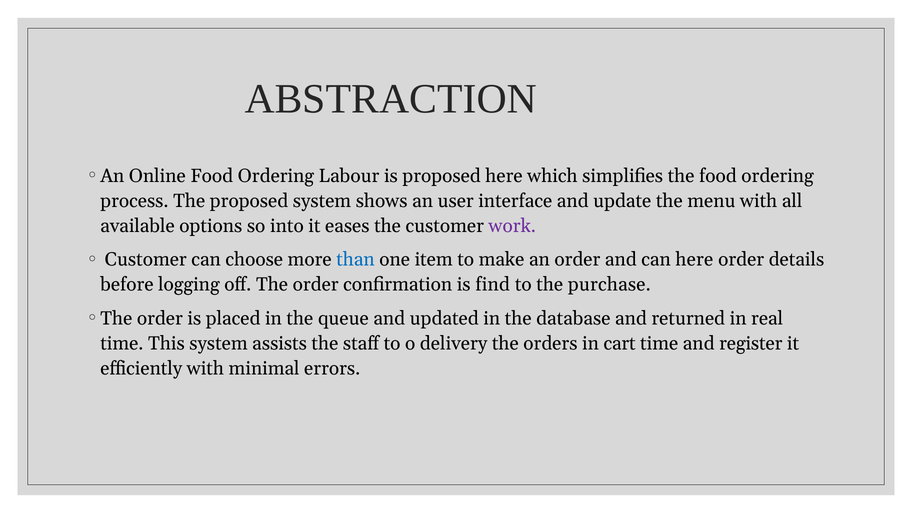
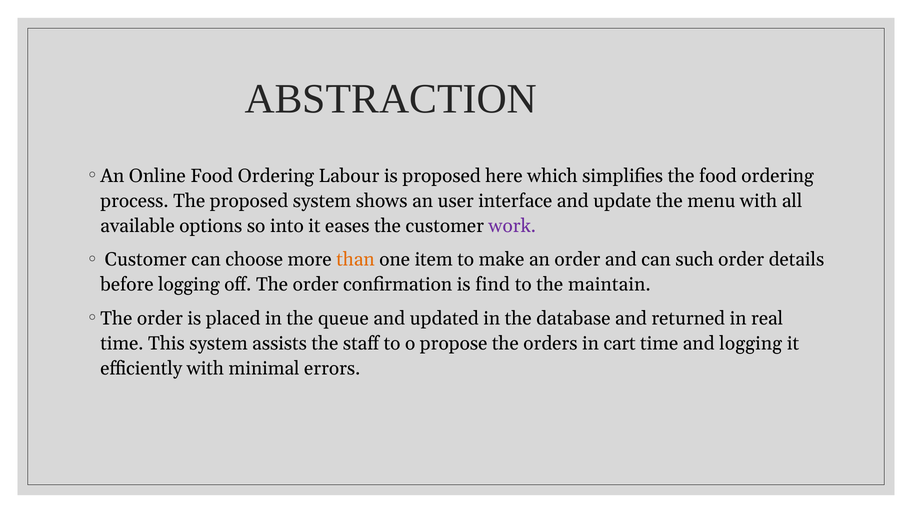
than colour: blue -> orange (355, 260)
can here: here -> such (695, 260)
purchase: purchase -> maintain (609, 285)
delivery: delivery -> propose (454, 343)
and register: register -> logging (751, 343)
